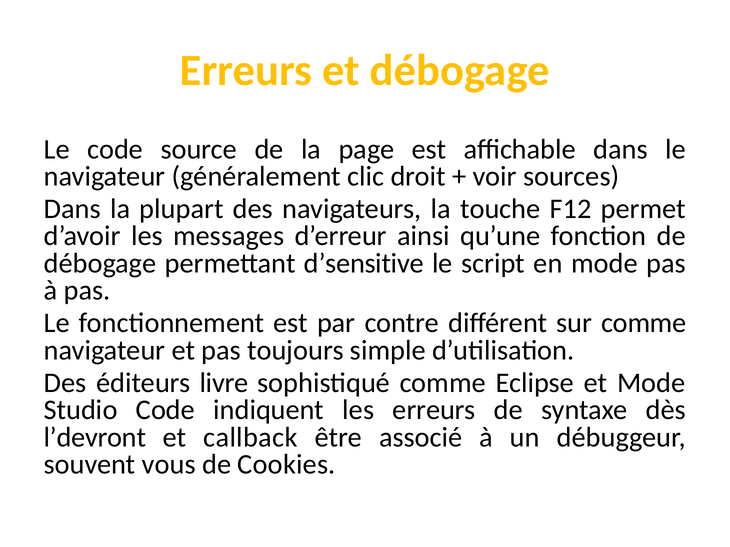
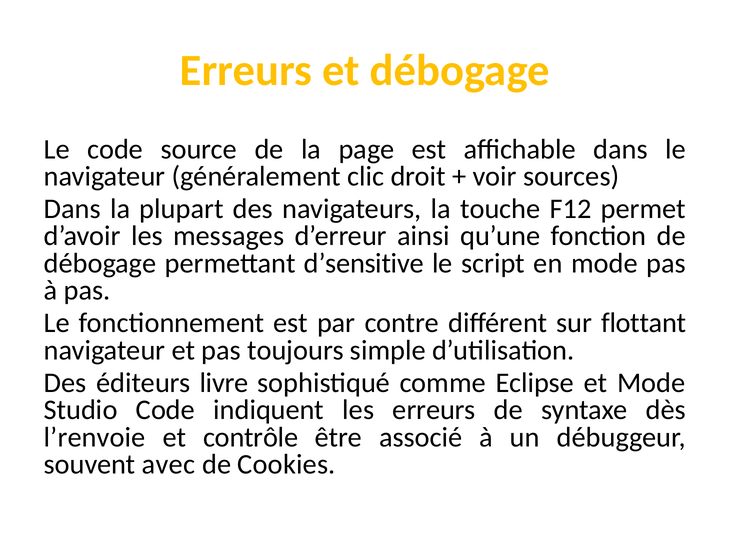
sur comme: comme -> flottant (644, 323)
l’devront: l’devront -> l’renvoie (95, 438)
callback: callback -> contrôle (251, 438)
vous: vous -> avec (169, 465)
